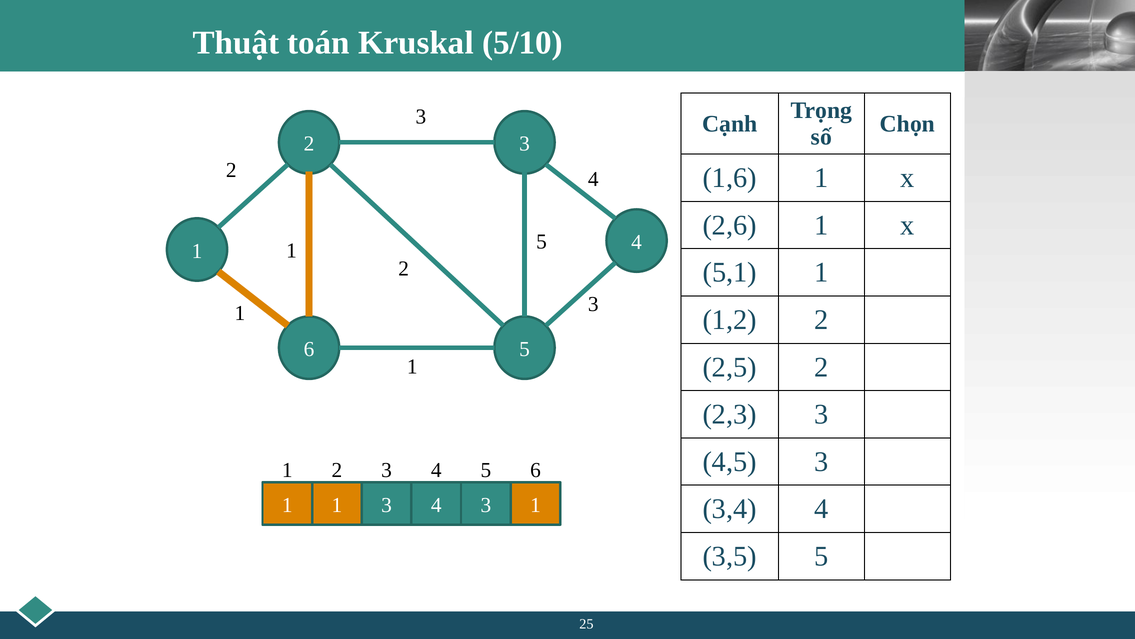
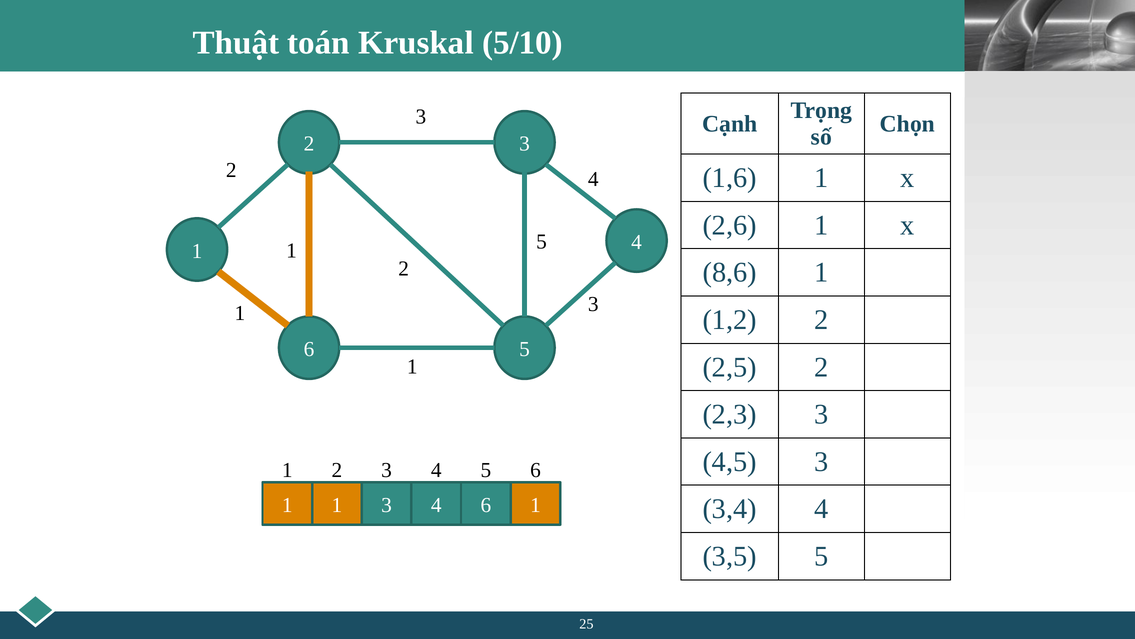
5,1: 5,1 -> 8,6 (730, 272)
3 4 3: 3 -> 6 (486, 505)
